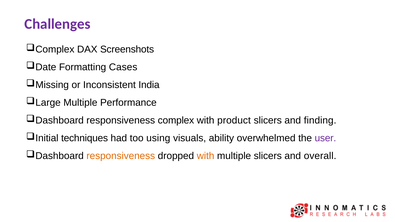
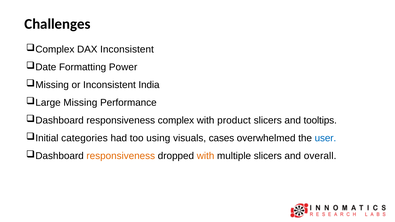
Challenges colour: purple -> black (57, 24)
DAX Screenshots: Screenshots -> Inconsistent (127, 49)
Cases: Cases -> Power (123, 67)
Multiple: Multiple -> Missing (80, 103)
finding: finding -> tooltips (320, 121)
techniques: techniques -> categories (84, 138)
ability: ability -> cases (221, 138)
user colour: purple -> blue (325, 138)
